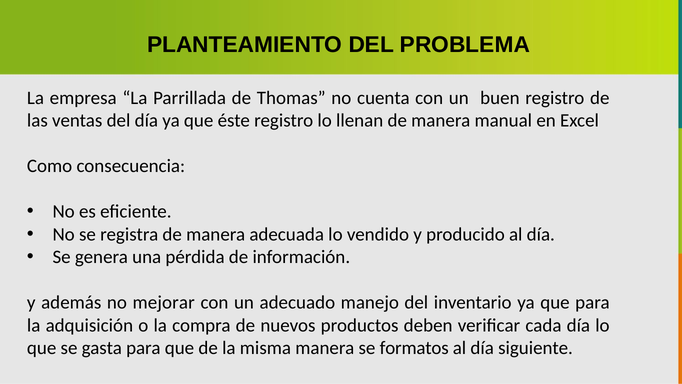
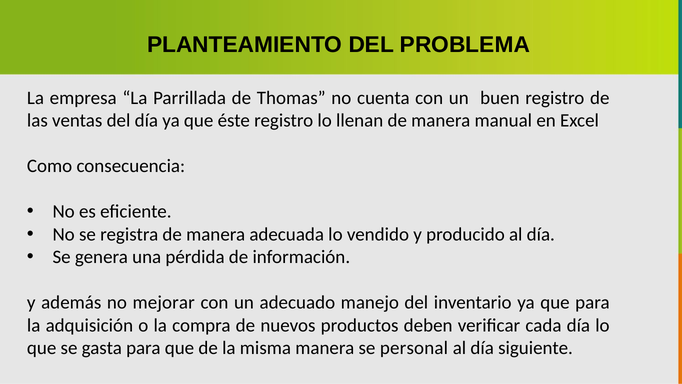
formatos: formatos -> personal (414, 348)
